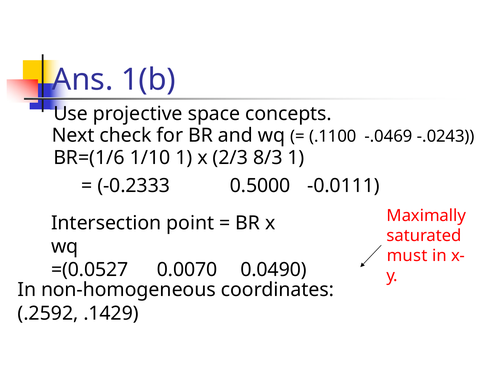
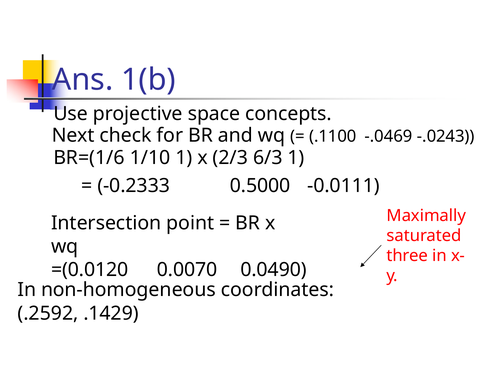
8/3: 8/3 -> 6/3 (268, 158)
must: must -> three (407, 256)
=(0.0527: =(0.0527 -> =(0.0120 (90, 270)
